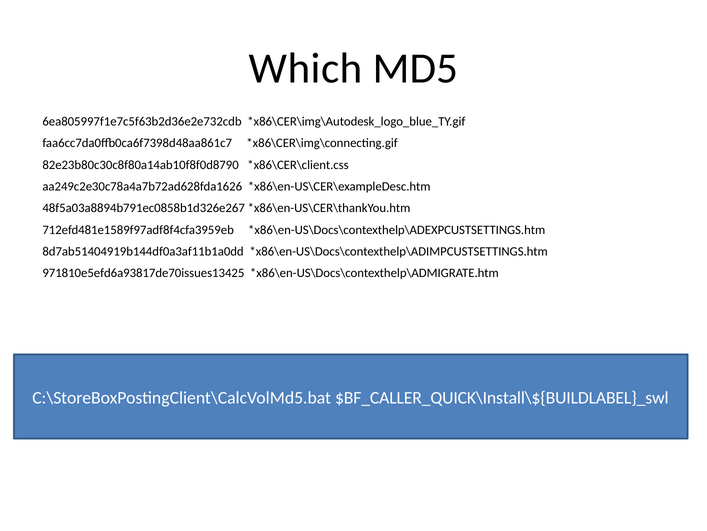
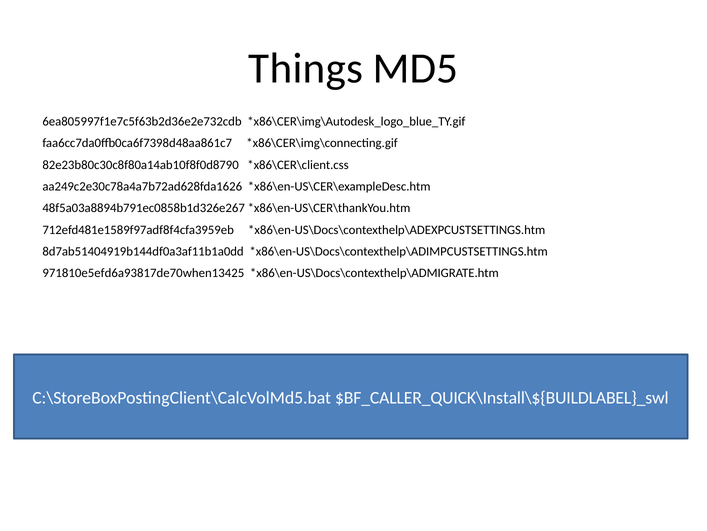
Which: Which -> Things (306, 68)
971810e5efd6a93817de70issues13425: 971810e5efd6a93817de70issues13425 -> 971810e5efd6a93817de70when13425 (143, 273)
